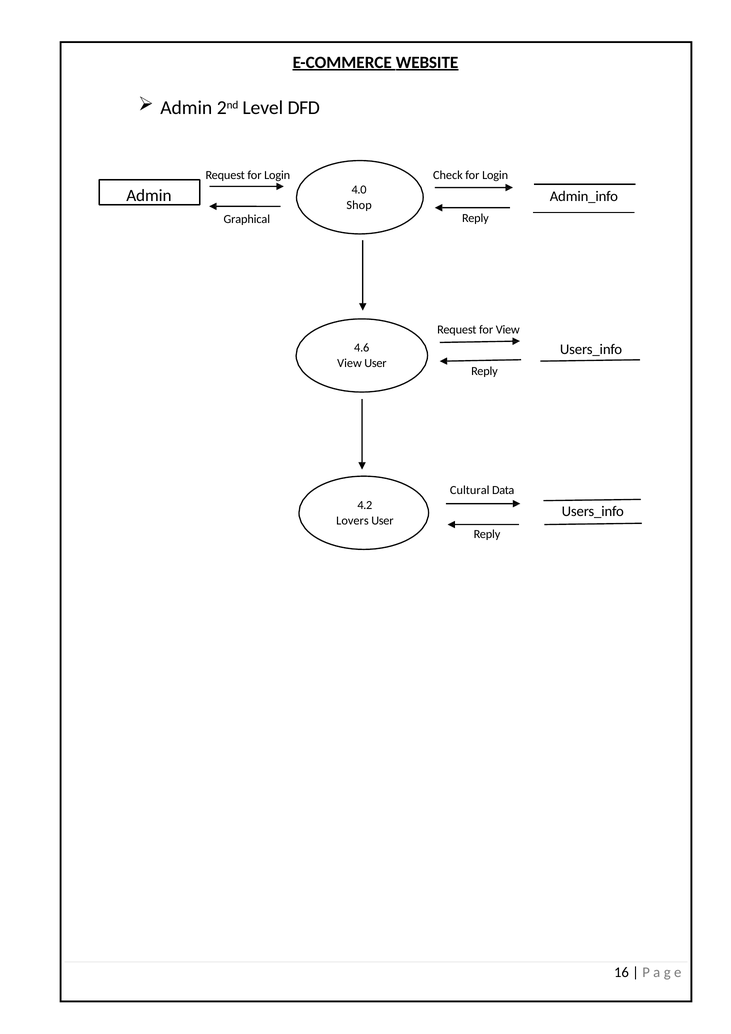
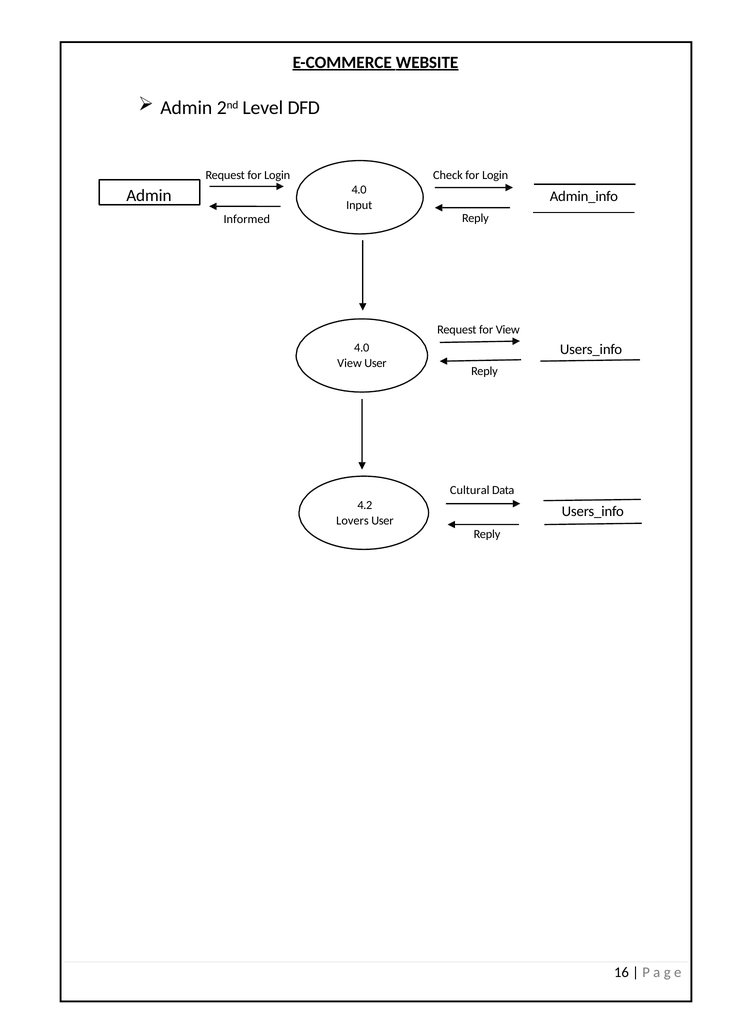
Shop: Shop -> Input (359, 205)
Graphical: Graphical -> Informed (247, 219)
4.6: 4.6 -> 4.0 (362, 348)
